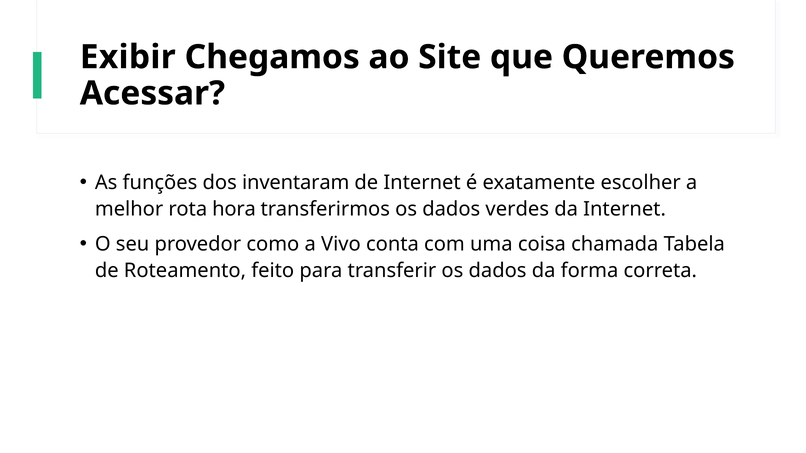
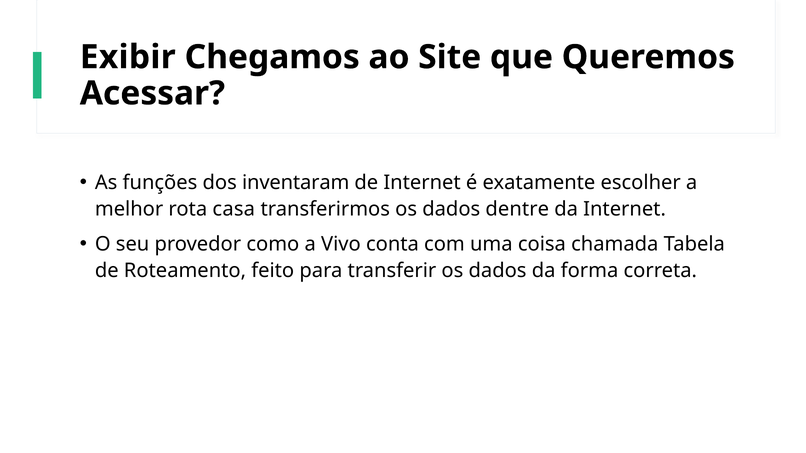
hora: hora -> casa (234, 209)
verdes: verdes -> dentre (517, 209)
